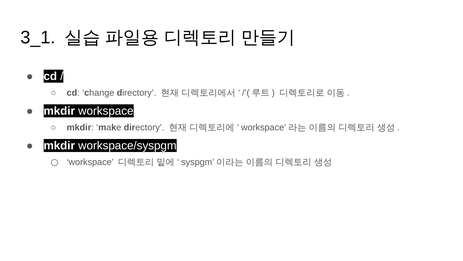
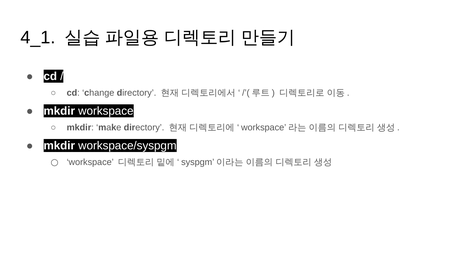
3_1: 3_1 -> 4_1 (38, 37)
